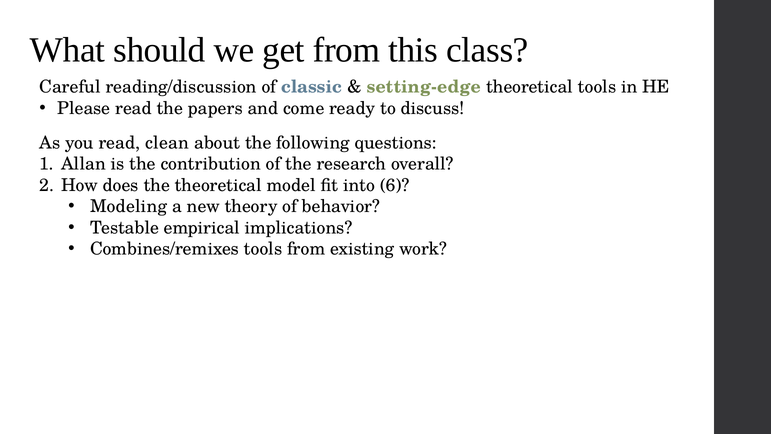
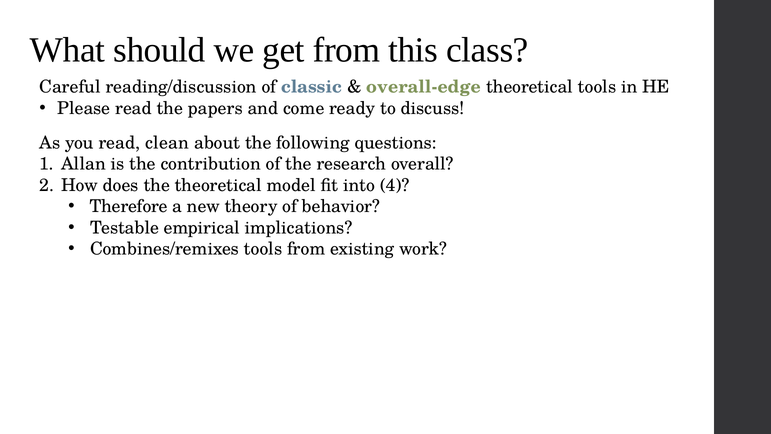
setting-edge: setting-edge -> overall-edge (424, 87)
6: 6 -> 4 (395, 185)
Modeling: Modeling -> Therefore (129, 206)
